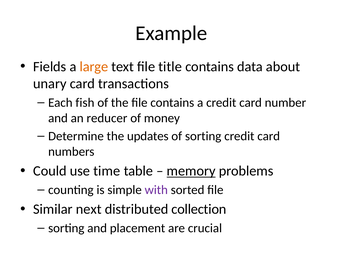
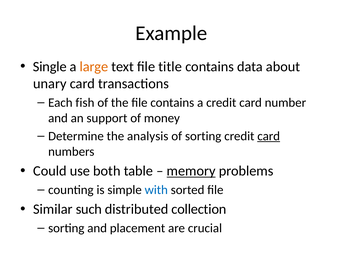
Fields: Fields -> Single (50, 67)
reducer: reducer -> support (107, 118)
updates: updates -> analysis (148, 136)
card underline: none -> present (269, 136)
time: time -> both (107, 171)
with colour: purple -> blue (156, 190)
next: next -> such (89, 209)
